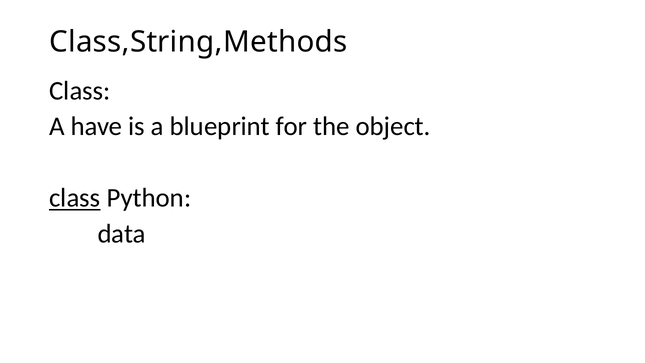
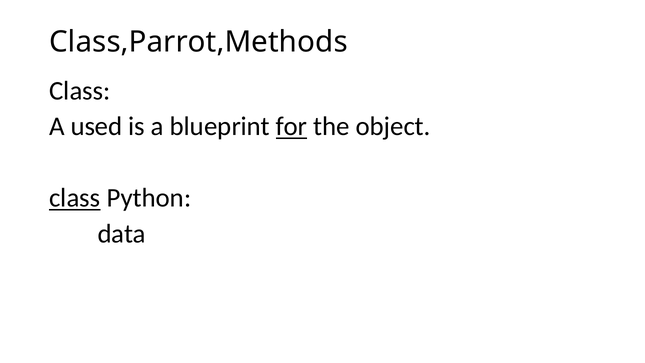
Class,String,Methods: Class,String,Methods -> Class,Parrot,Methods (198, 42)
have: have -> used (96, 127)
for underline: none -> present (292, 127)
